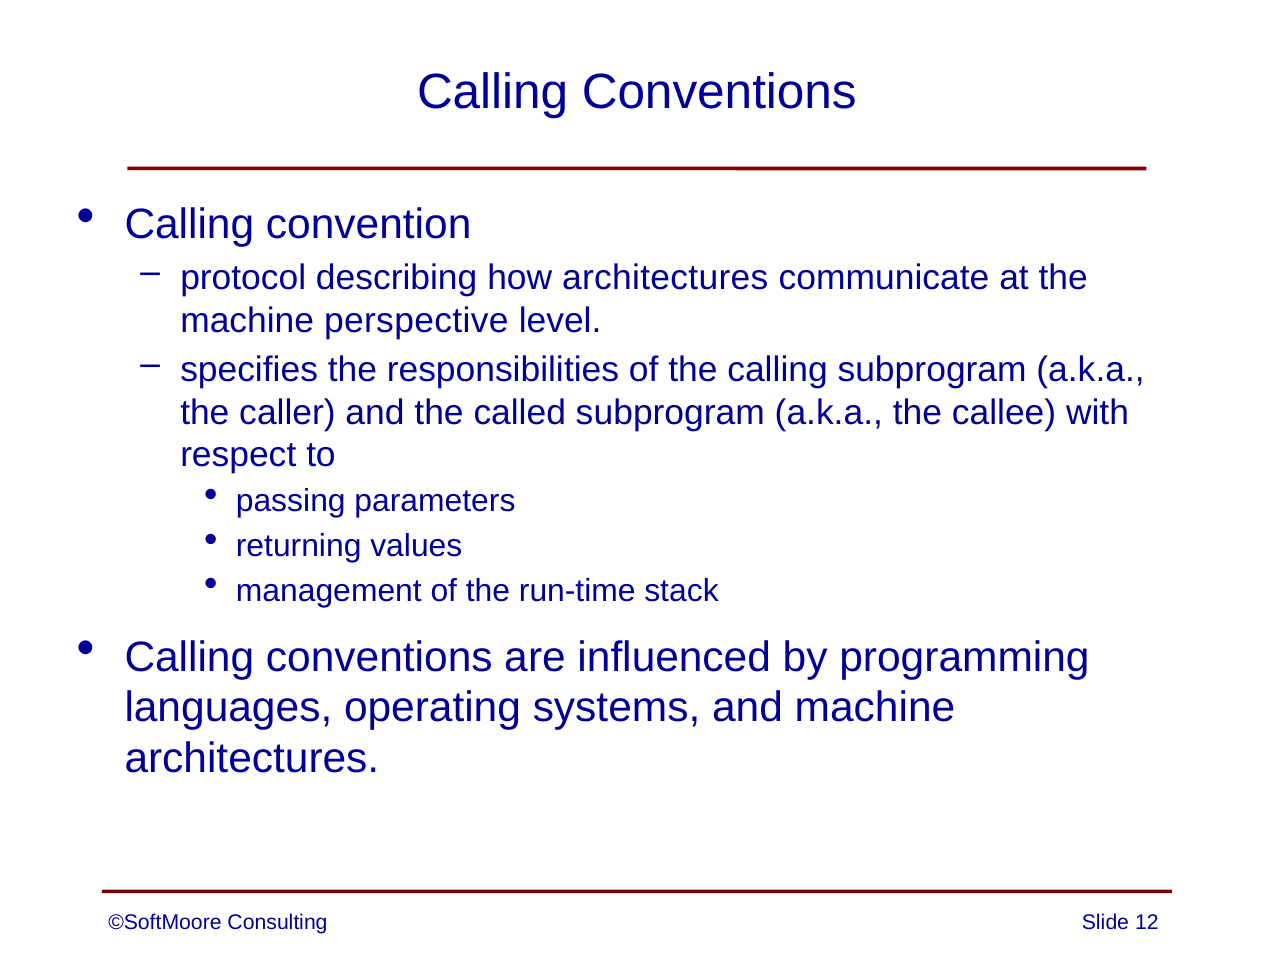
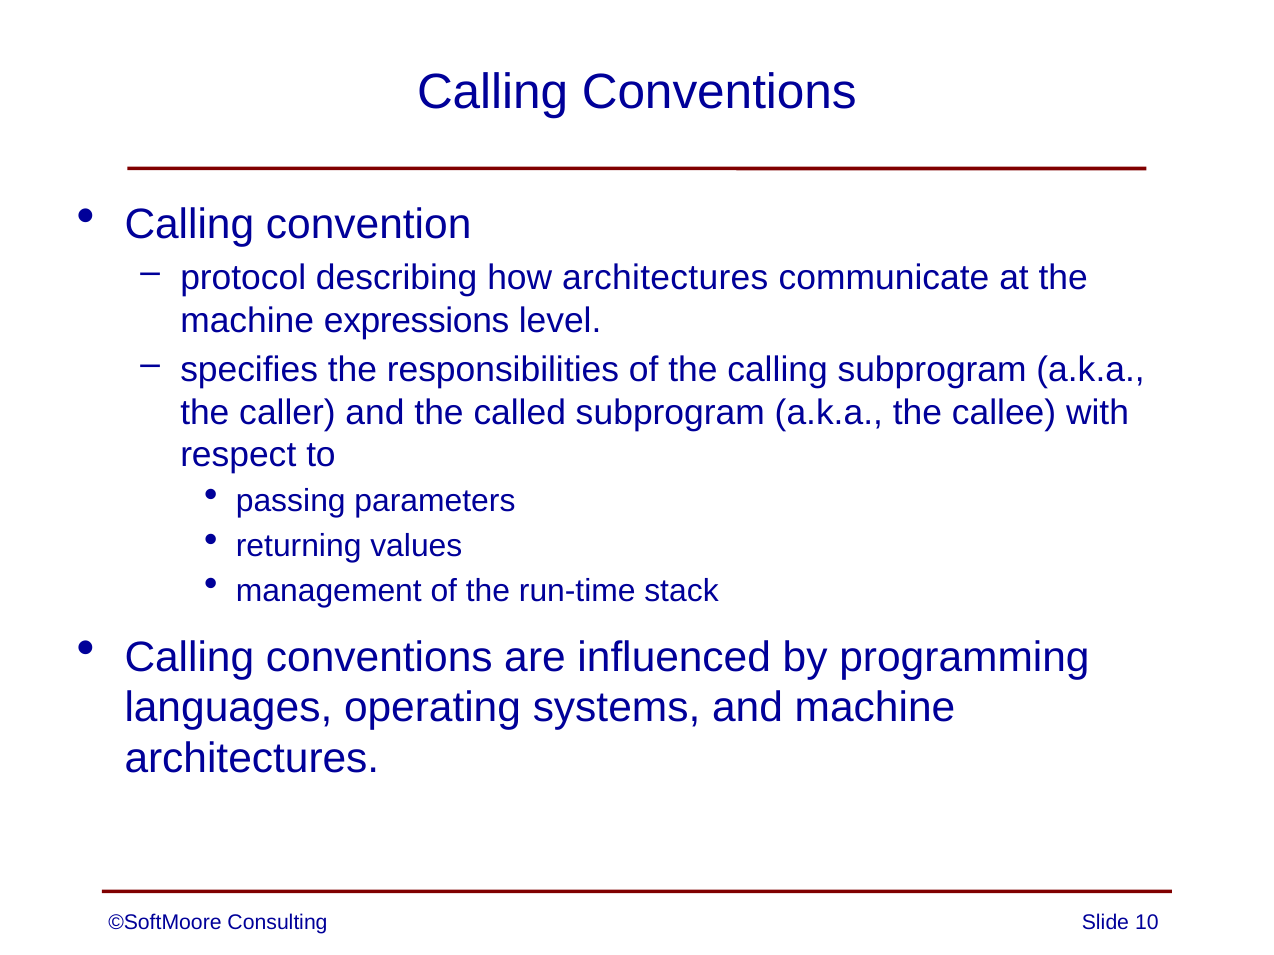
perspective: perspective -> expressions (417, 321)
12: 12 -> 10 (1147, 923)
